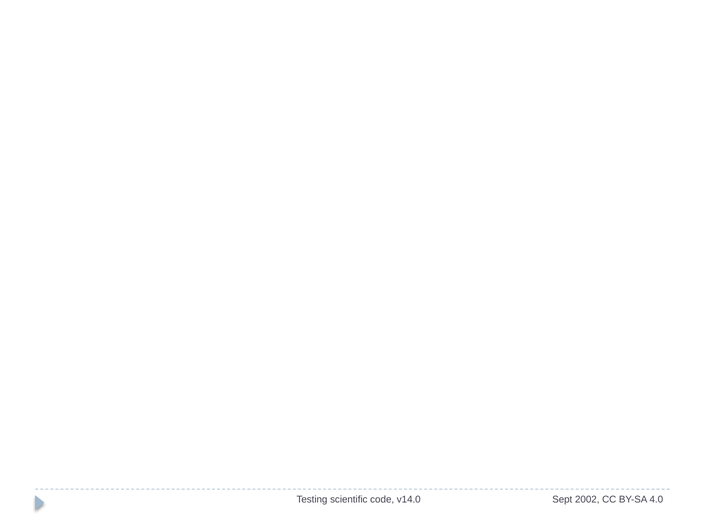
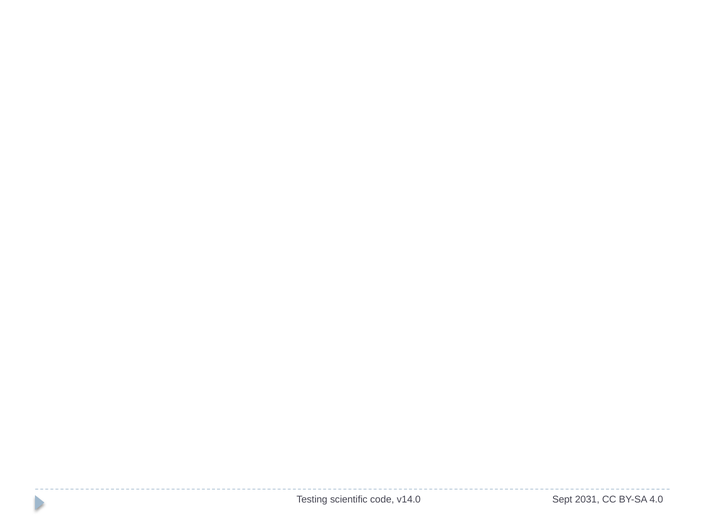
2002: 2002 -> 2031 (587, 500)
